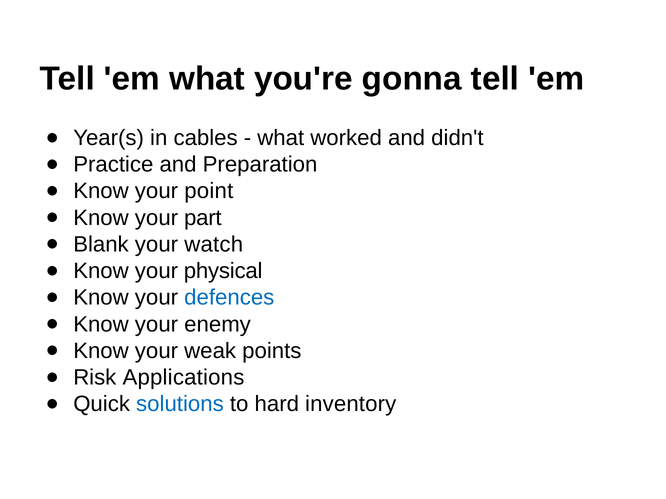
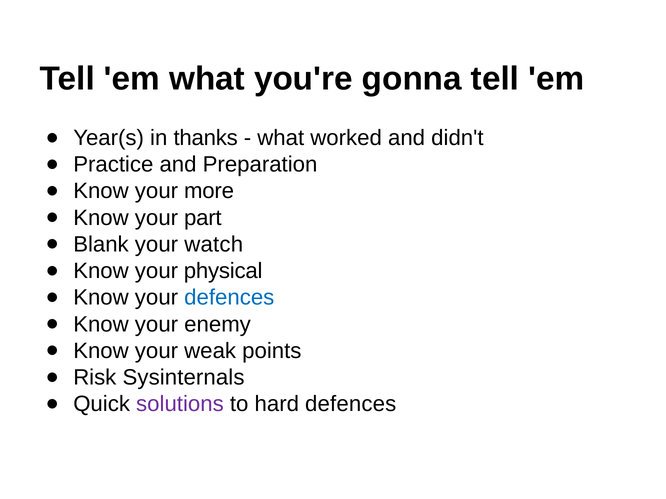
cables: cables -> thanks (206, 138)
point: point -> more (209, 191)
Applications: Applications -> Sysinternals (184, 378)
solutions colour: blue -> purple (180, 404)
hard inventory: inventory -> defences (351, 404)
